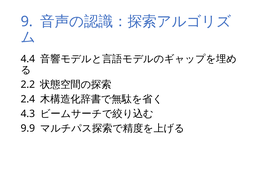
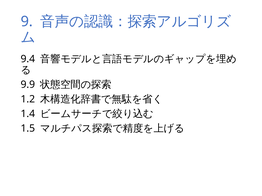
4.4: 4.4 -> 9.4 (28, 59)
2.2: 2.2 -> 9.9 (28, 85)
2.4: 2.4 -> 1.2 (28, 99)
4.3: 4.3 -> 1.4 (28, 114)
9.9: 9.9 -> 1.5 (28, 129)
